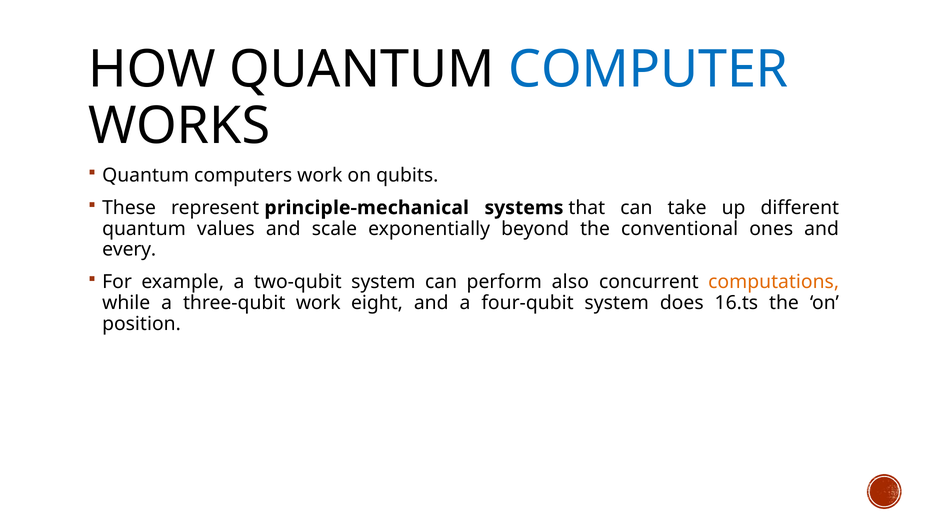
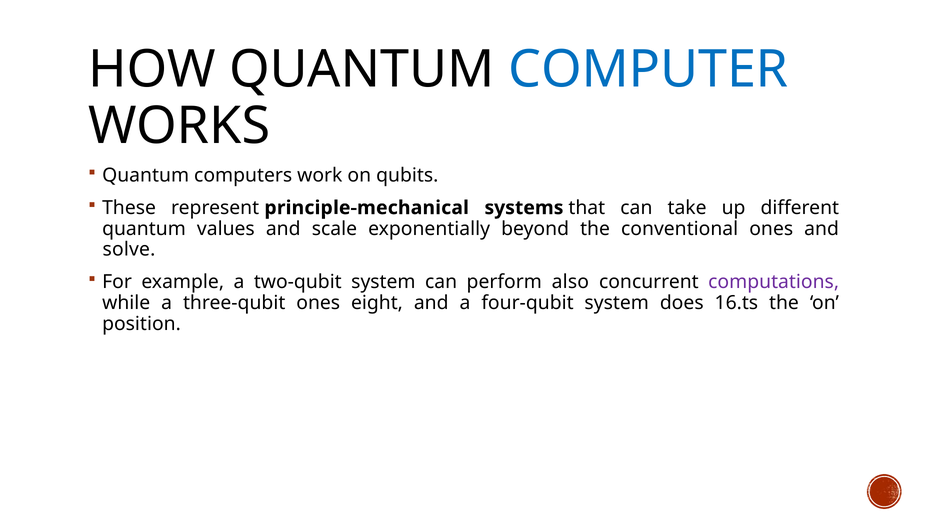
every: every -> solve (129, 249)
computations colour: orange -> purple (774, 282)
three-qubit work: work -> ones (318, 303)
